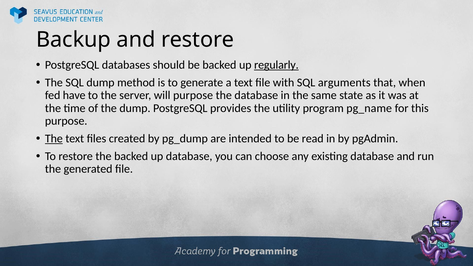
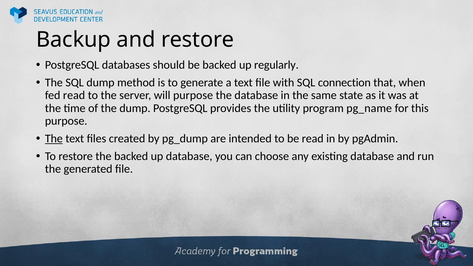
regularly underline: present -> none (276, 65)
arguments: arguments -> connection (344, 83)
fed have: have -> read (74, 95)
